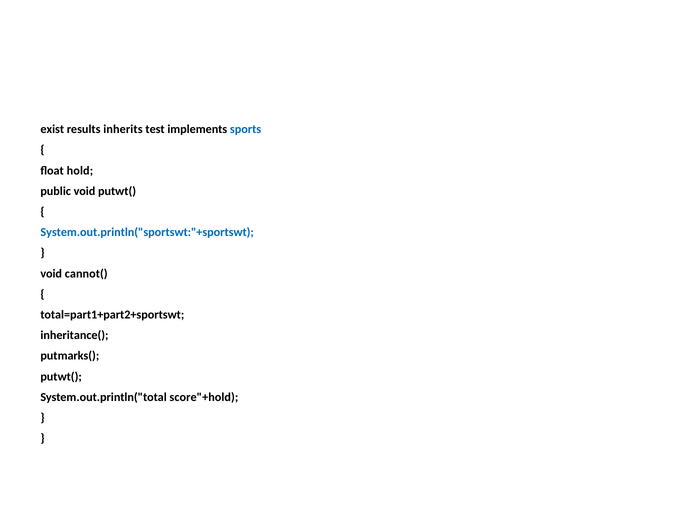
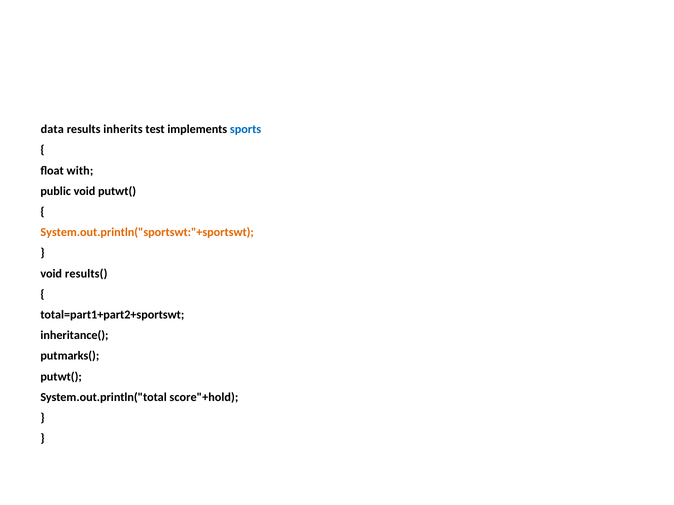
exist: exist -> data (52, 129)
hold: hold -> with (80, 171)
System.out.println("sportswt:"+sportswt colour: blue -> orange (147, 233)
cannot(: cannot( -> results( (86, 274)
